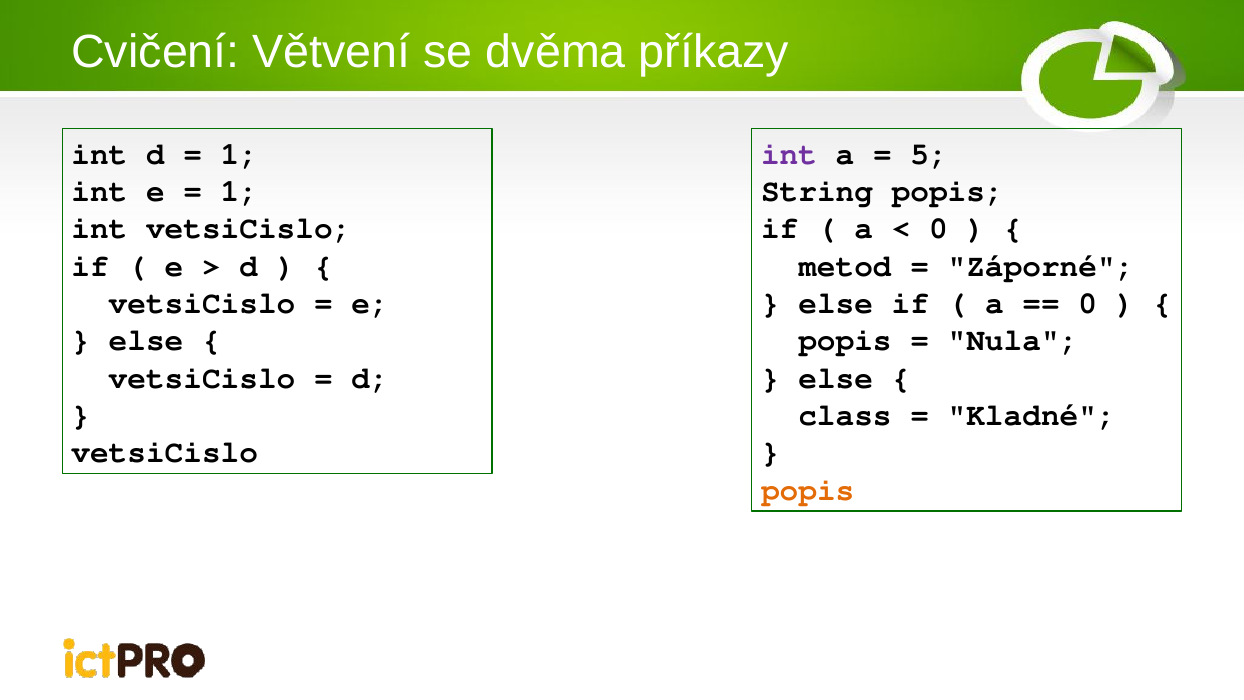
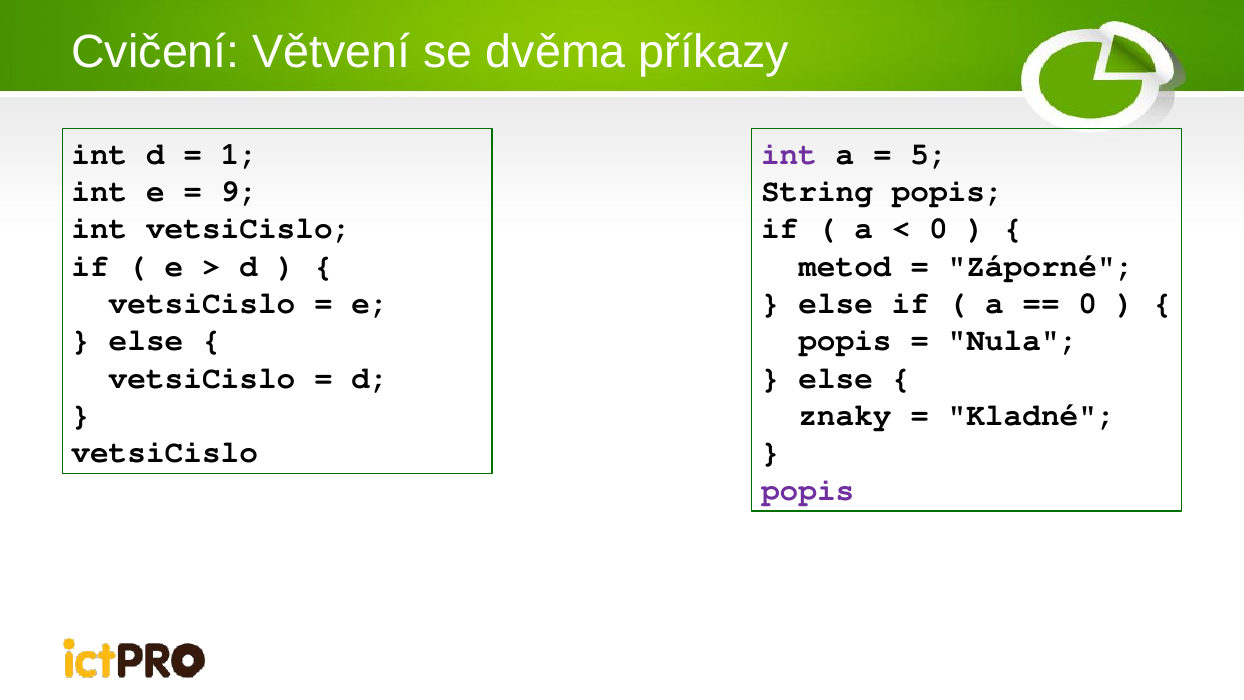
1: 1 -> 9 (239, 191)
class: class -> znaky (845, 415)
popis colour: orange -> purple (808, 490)
